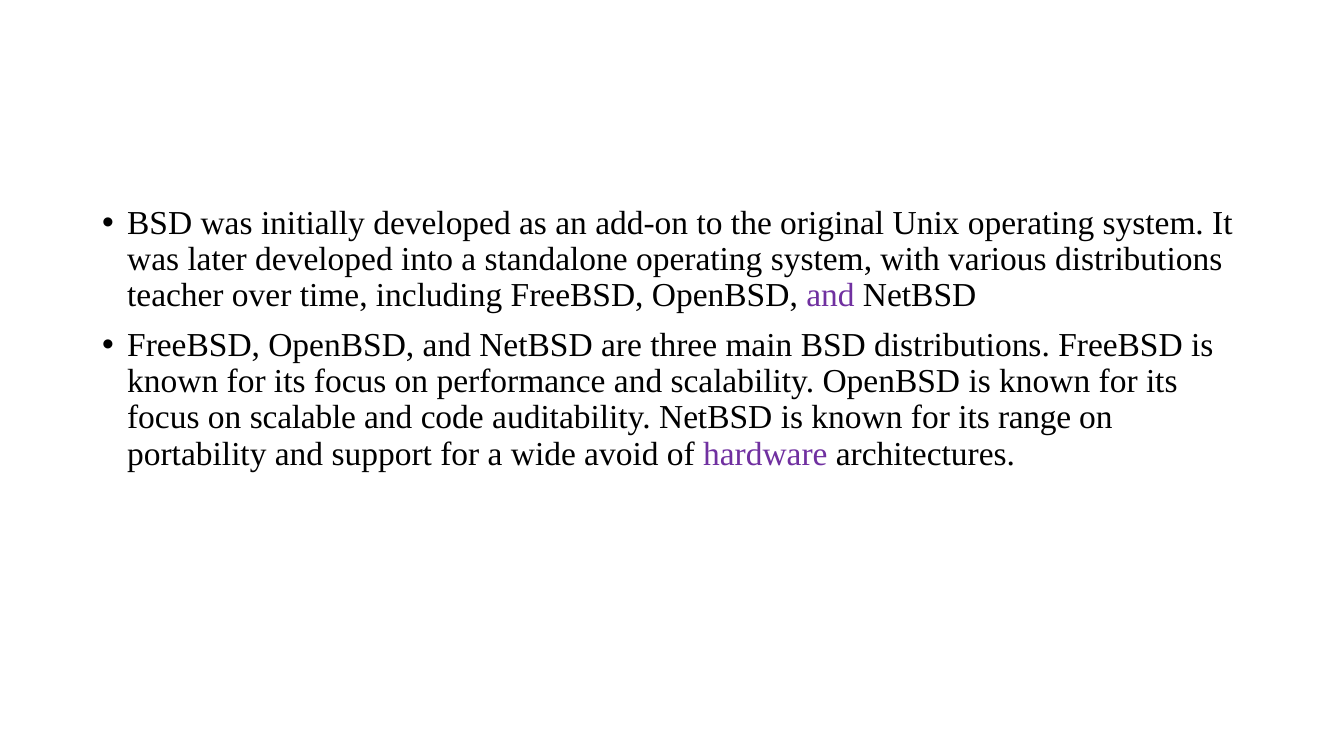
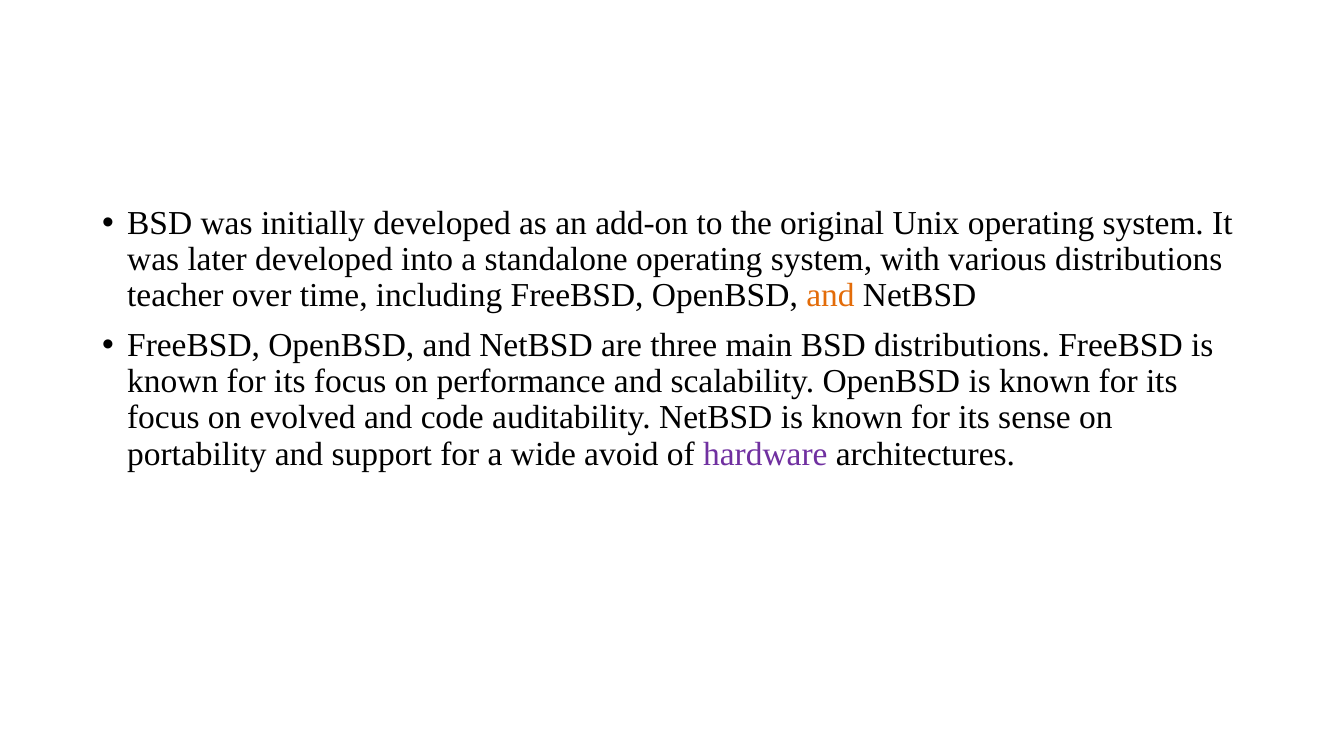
and colour: purple -> orange (830, 296)
scalable: scalable -> evolved (303, 418)
range: range -> sense (1034, 418)
